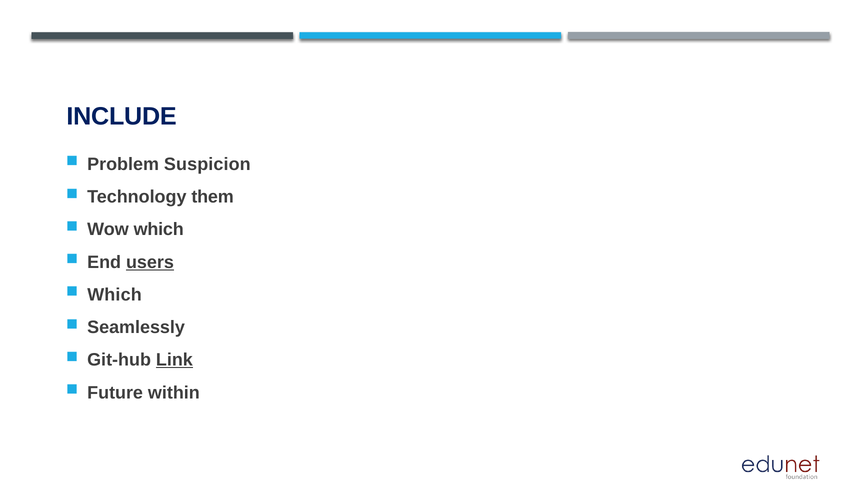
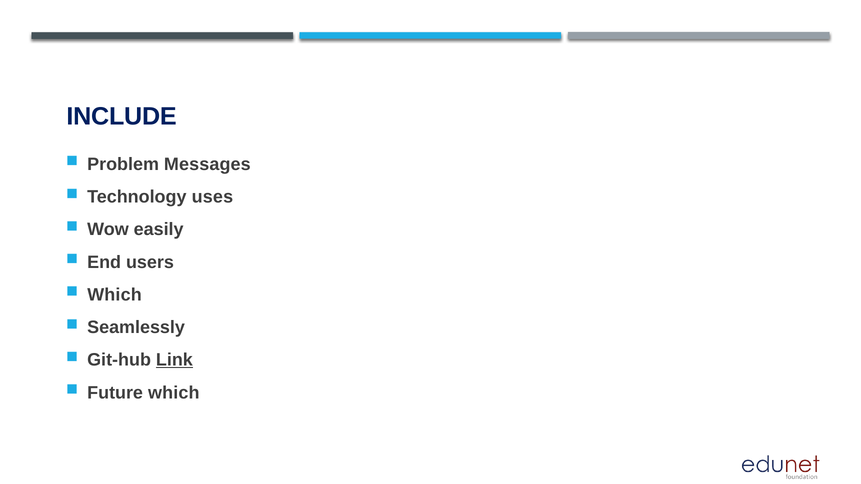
Suspicion: Suspicion -> Messages (207, 164)
them: them -> uses (212, 197)
Wow which: which -> easily (159, 230)
users underline: present -> none (150, 262)
Future within: within -> which (174, 393)
